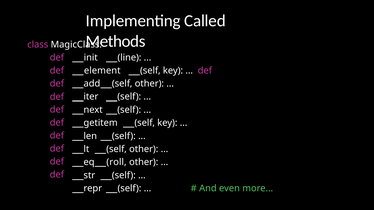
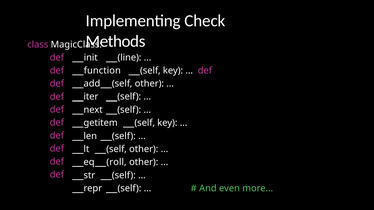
Called: Called -> Check (205, 21)
element: element -> function (102, 71)
